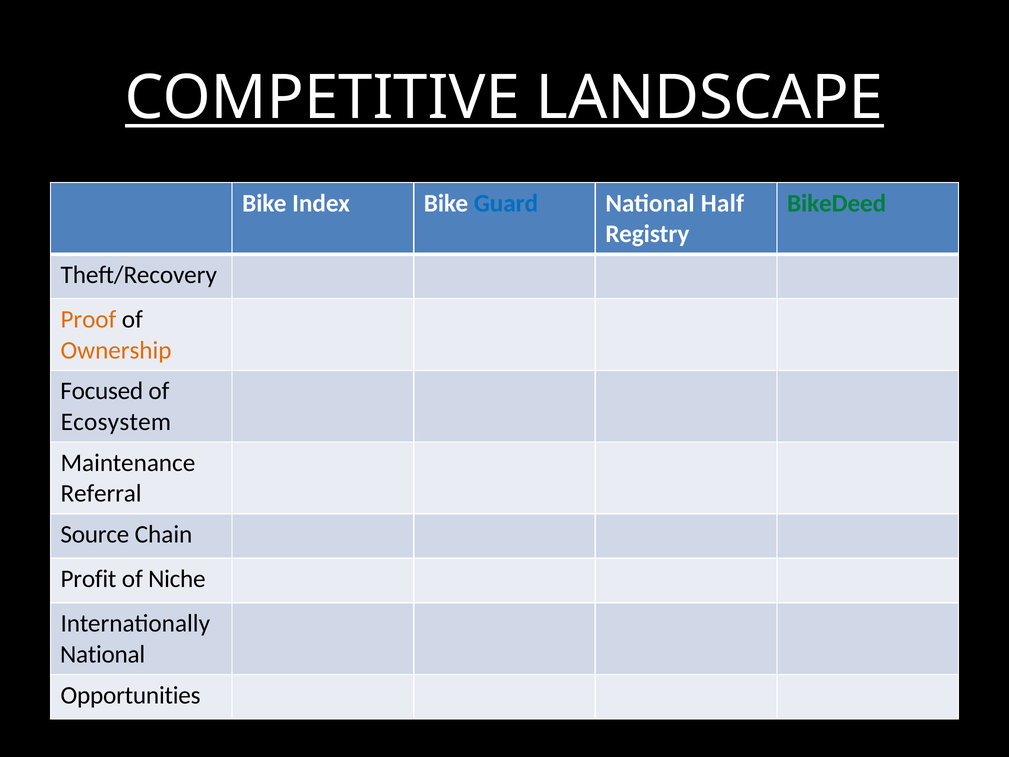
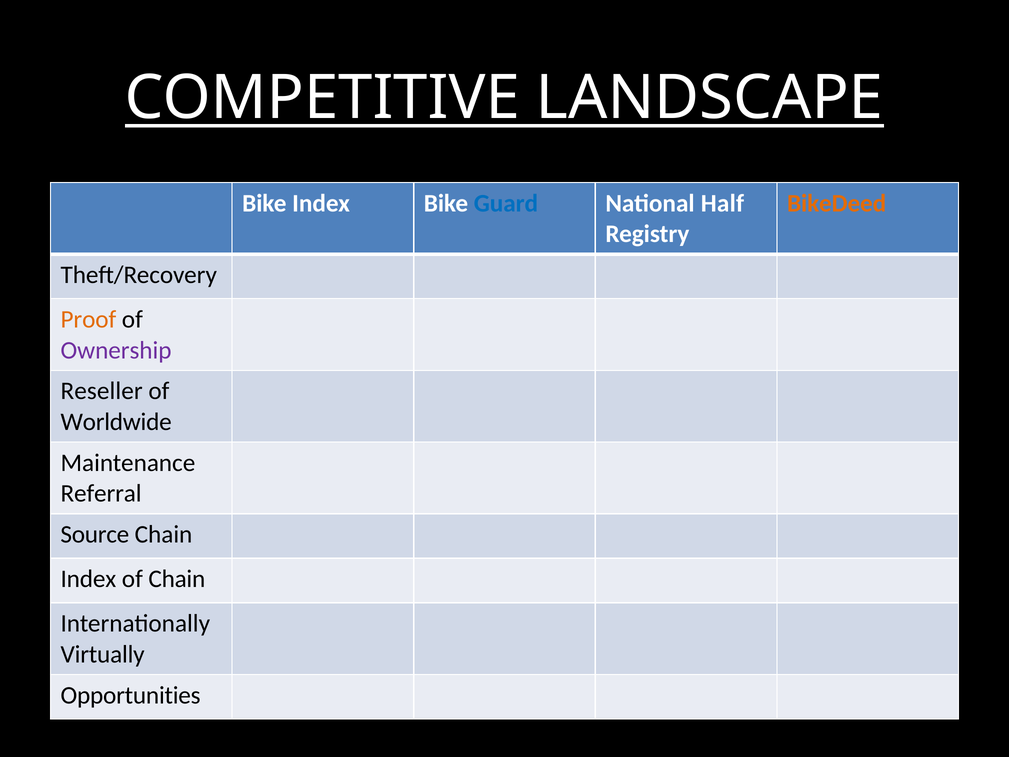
BikeDeed colour: green -> orange (837, 203)
Ownership colour: orange -> purple (116, 350)
Focused: Focused -> Reseller (102, 391)
Ecosystem: Ecosystem -> Worldwide (116, 422)
Profit: Profit -> Index (88, 579)
of Niche: Niche -> Chain (177, 579)
National: National -> Virtually (103, 654)
